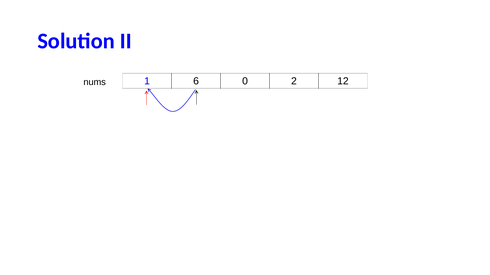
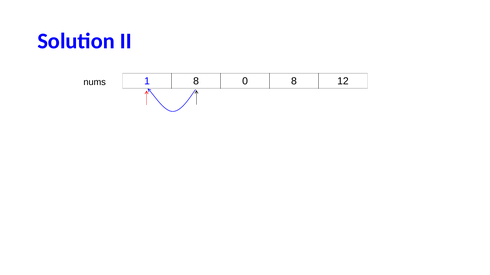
1 6: 6 -> 8 (196, 81)
0 2: 2 -> 8 (294, 81)
